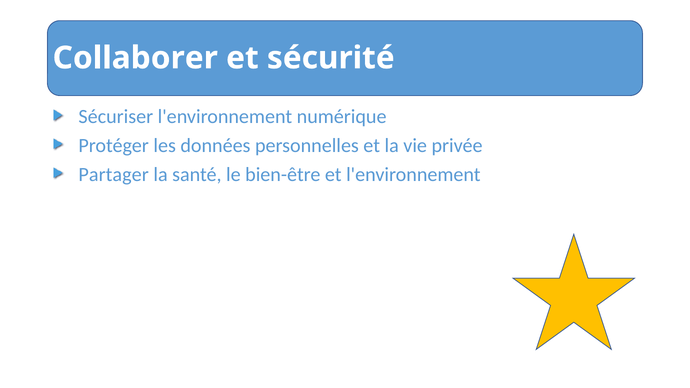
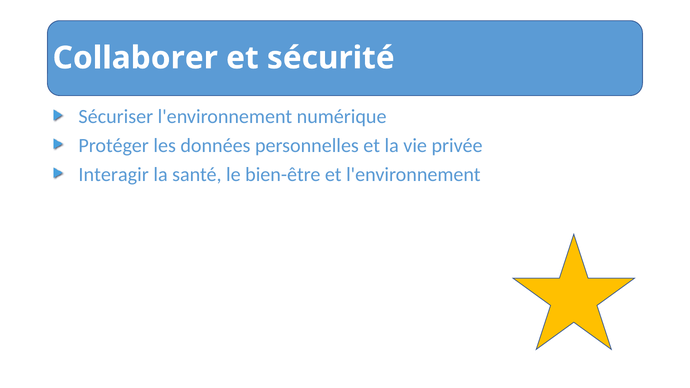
Partager: Partager -> Interagir (114, 175)
